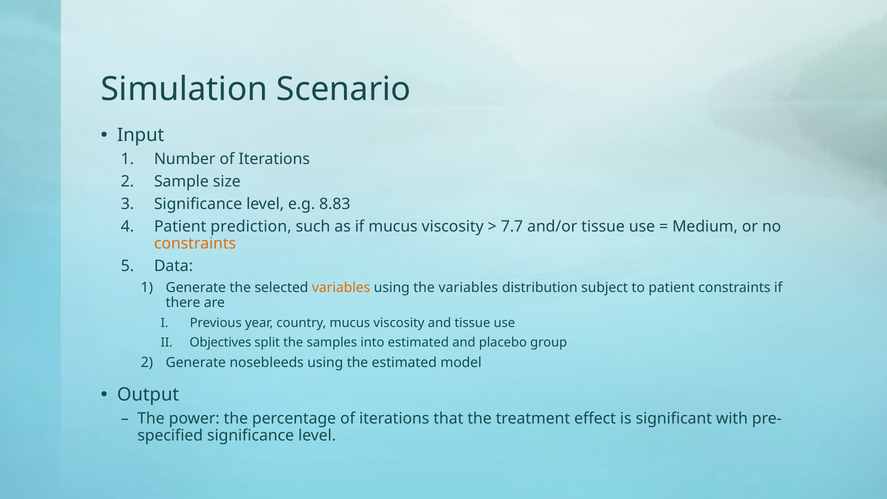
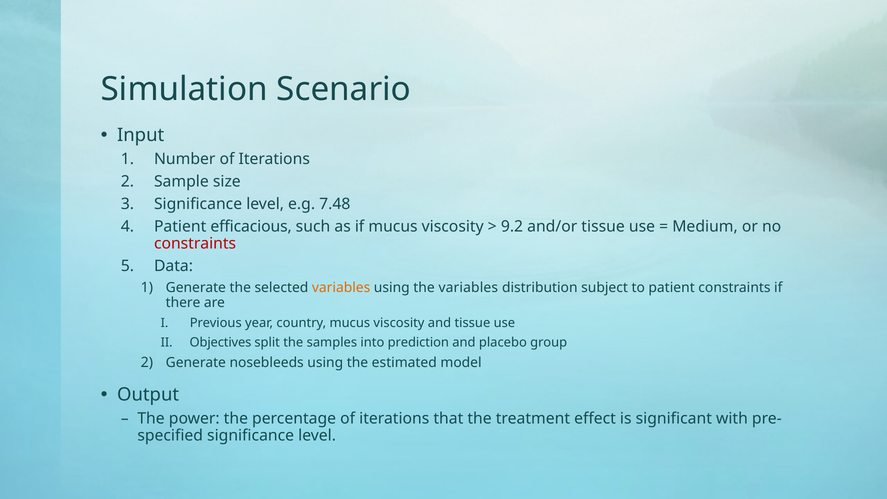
8.83: 8.83 -> 7.48 (335, 204)
prediction: prediction -> efficacious (251, 227)
7.7: 7.7 -> 9.2 (512, 227)
constraints colour: orange -> red (195, 244)
into estimated: estimated -> prediction (418, 342)
